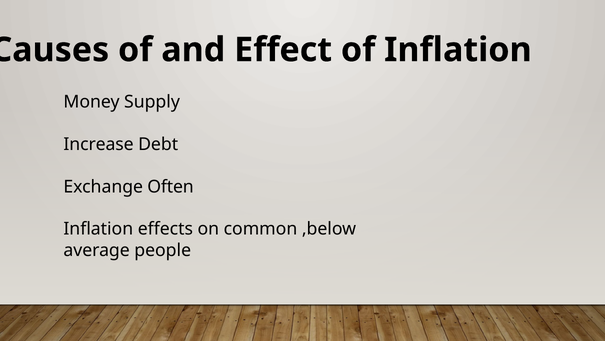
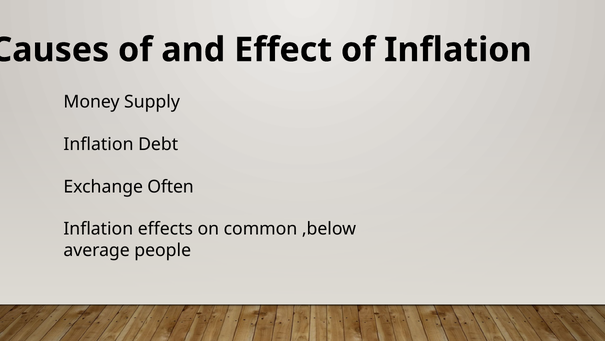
Increase: Increase -> Inflation (98, 144)
